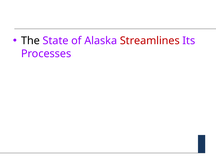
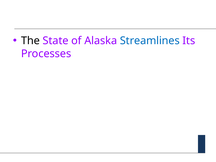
Streamlines colour: red -> blue (150, 41)
